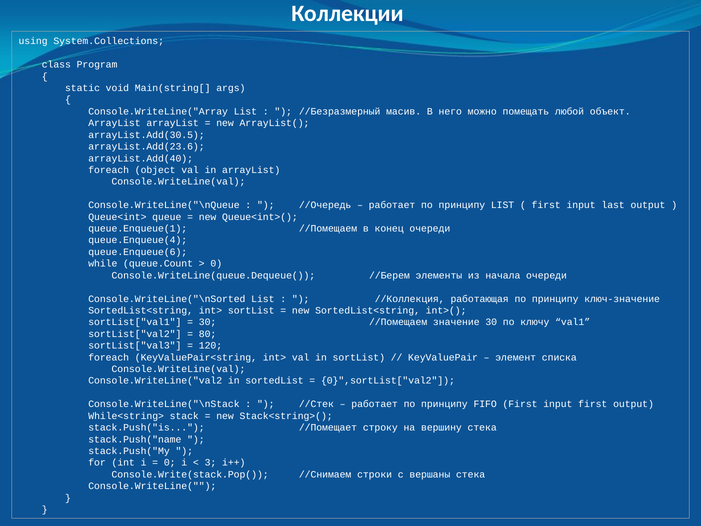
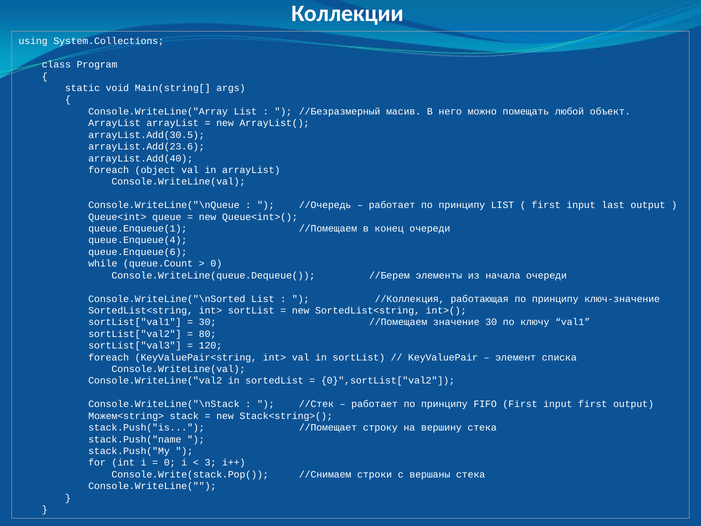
While<string>: While<string> -> Можем<string> (126, 416)
